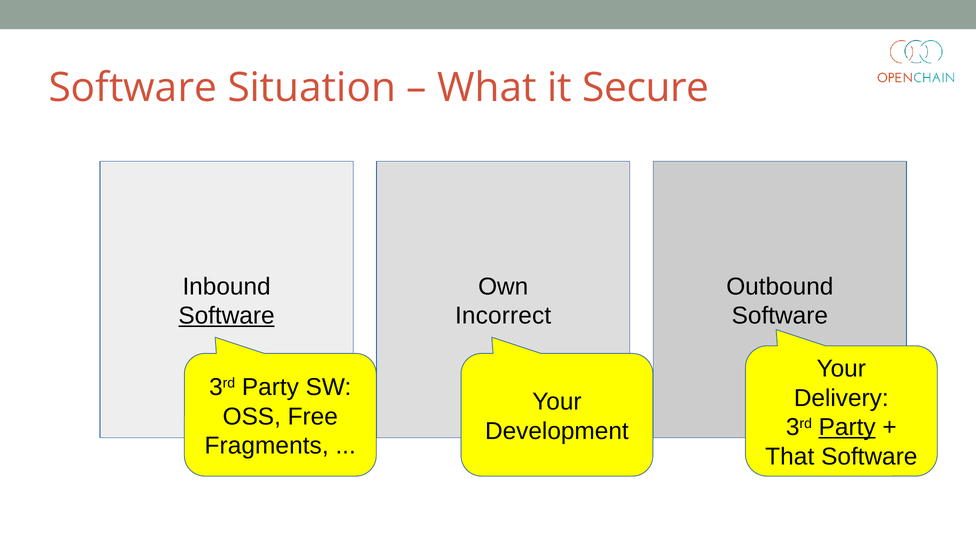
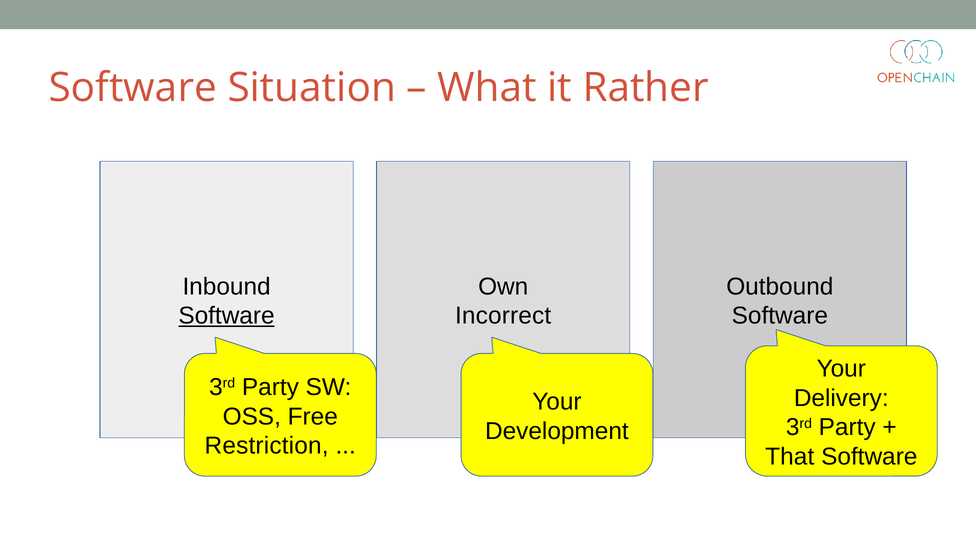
Secure: Secure -> Rather (646, 88)
Party underline: present -> none (847, 427)
Fragments: Fragments -> Restriction (267, 446)
